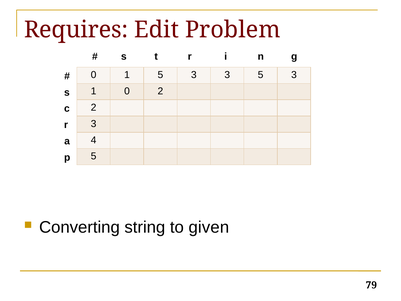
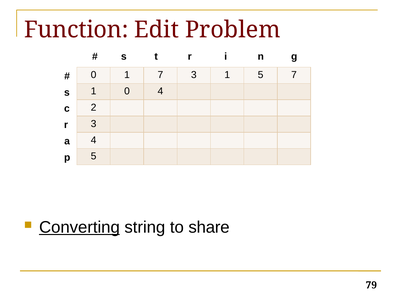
Requires: Requires -> Function (76, 30)
1 5: 5 -> 7 (160, 75)
3 3: 3 -> 1 (227, 75)
3: 3 -> 7 (294, 75)
0 2: 2 -> 4 (160, 91)
Converting underline: none -> present (79, 227)
given: given -> share (209, 227)
